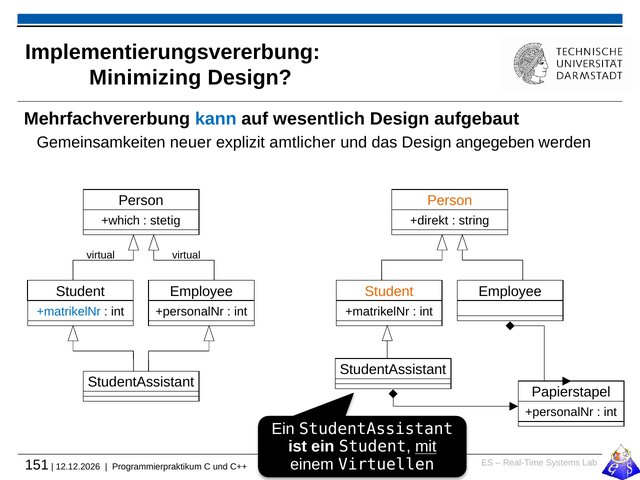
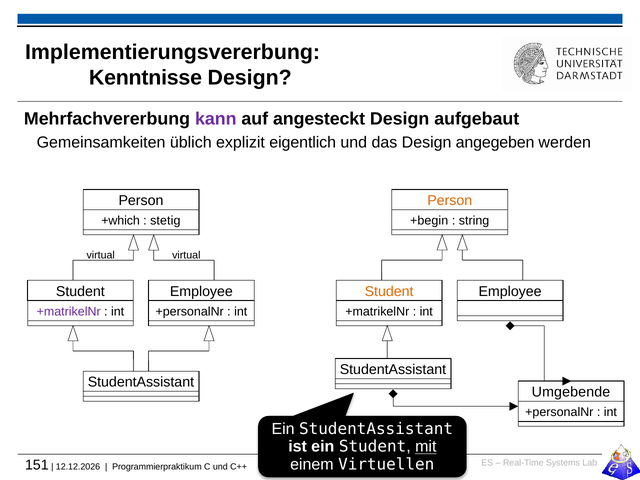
Minimizing: Minimizing -> Kenntnisse (145, 78)
kann colour: blue -> purple (216, 119)
wesentlich: wesentlich -> angesteckt (319, 119)
neuer: neuer -> üblich (191, 142)
amtlicher: amtlicher -> eigentlich (303, 142)
+direkt: +direkt -> +begin (429, 221)
+matrikelNr colour: blue -> purple (69, 312)
Papierstapel: Papierstapel -> Umgebende (571, 392)
